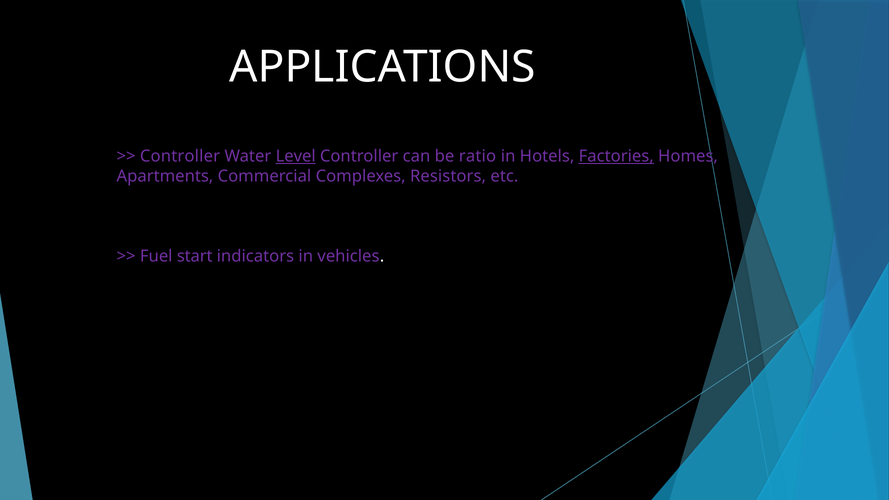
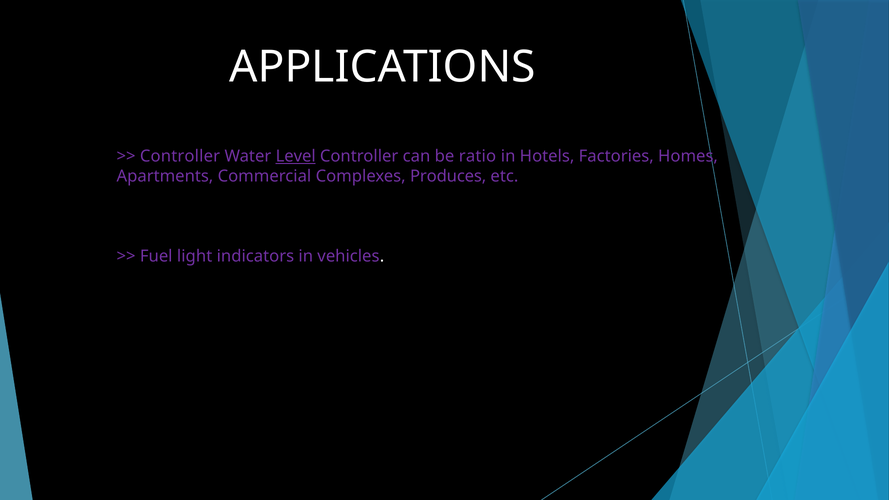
Factories underline: present -> none (616, 156)
Resistors: Resistors -> Produces (448, 176)
start: start -> light (195, 256)
